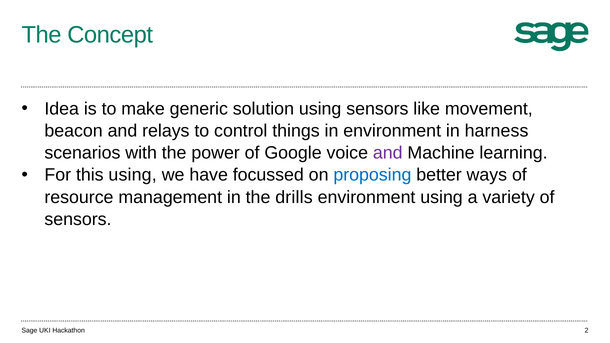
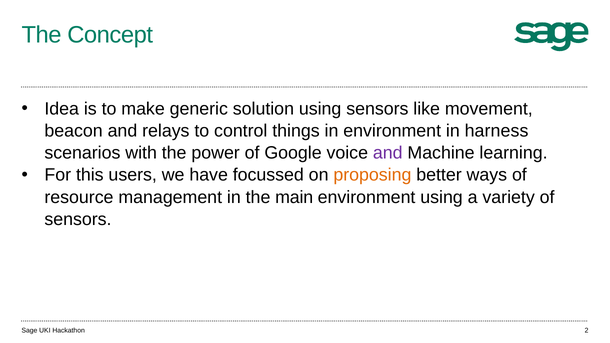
this using: using -> users (133, 175)
proposing colour: blue -> orange (372, 175)
drills: drills -> main (294, 197)
